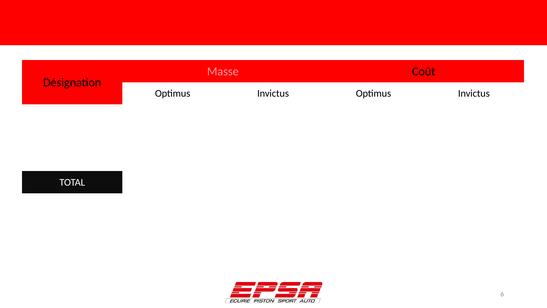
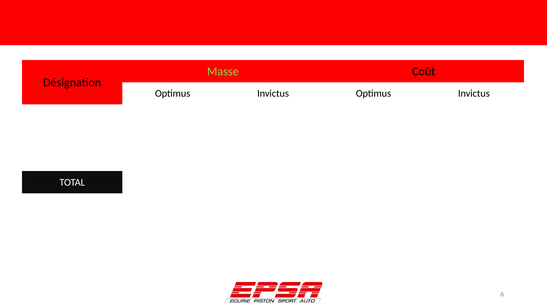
Masse colour: pink -> light green (223, 71)
